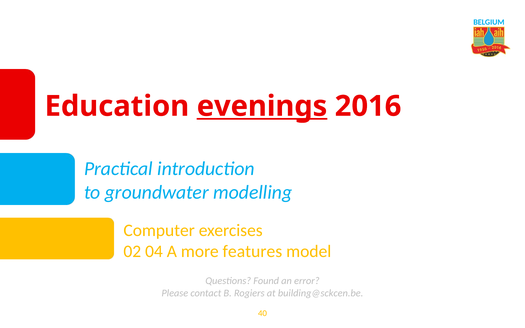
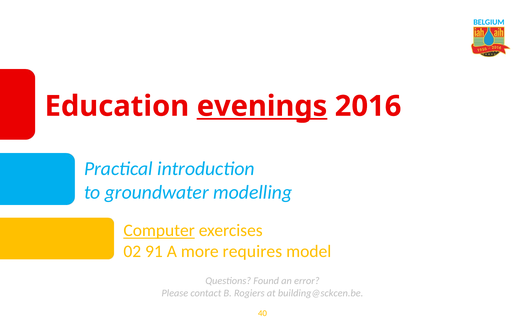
Computer underline: none -> present (159, 231)
04: 04 -> 91 (154, 252)
features: features -> requires (252, 252)
